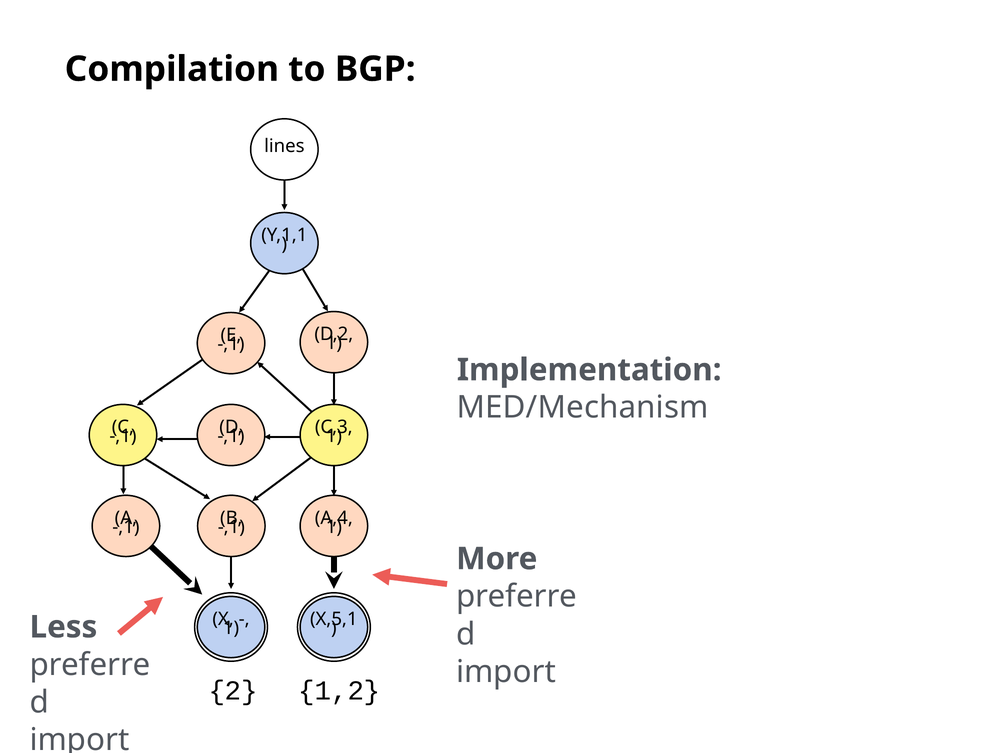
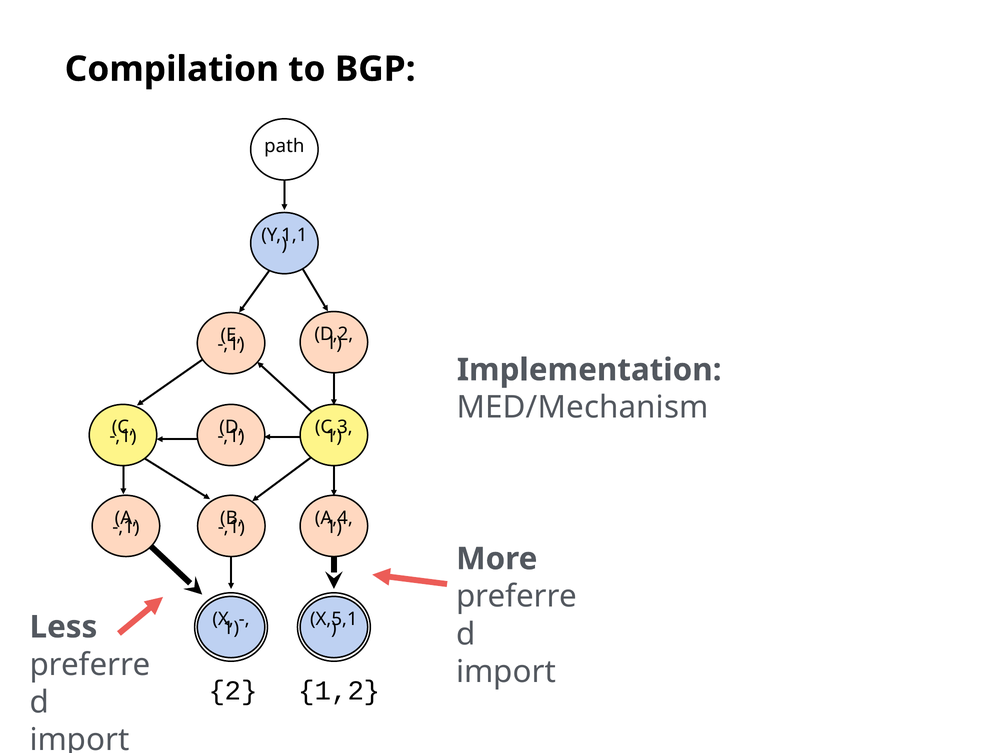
lines: lines -> path (284, 146)
